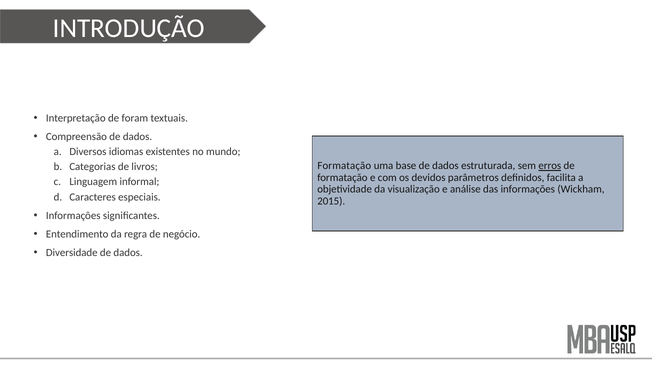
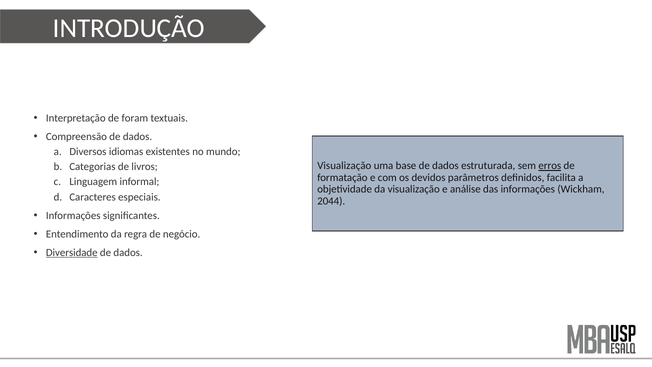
Formatação: Formatação -> Visualização (344, 166)
2015: 2015 -> 2044 (331, 201)
Diversidade underline: none -> present (72, 252)
